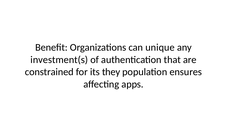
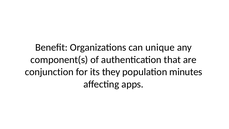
investment(s: investment(s -> component(s (59, 60)
constrained: constrained -> conjunction (49, 72)
ensures: ensures -> minutes (186, 72)
